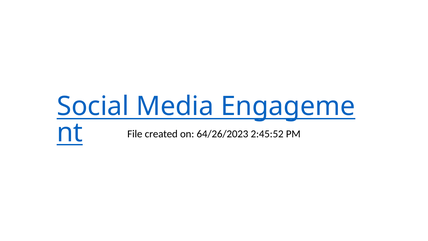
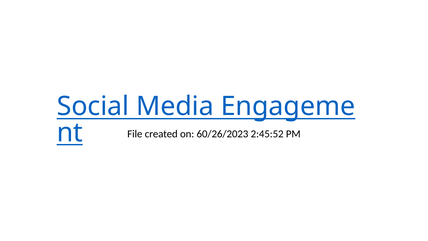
64/26/2023: 64/26/2023 -> 60/26/2023 (222, 134)
